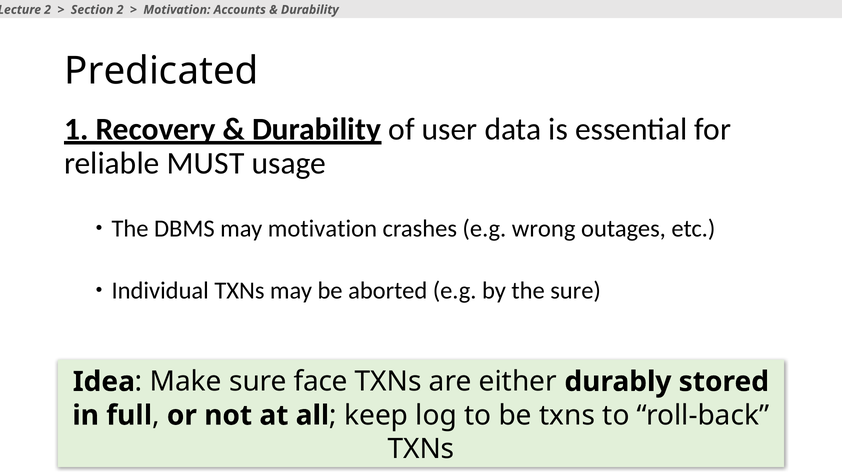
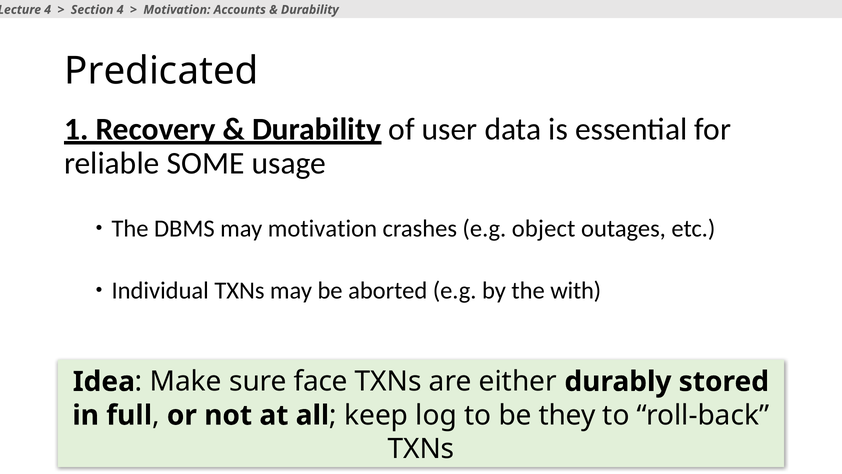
2: 2 -> 4 (48, 10)
Section 2: 2 -> 4 (120, 10)
MUST: MUST -> SOME (206, 163)
wrong: wrong -> object (544, 229)
the sure: sure -> with (576, 290)
be txns: txns -> they (567, 415)
